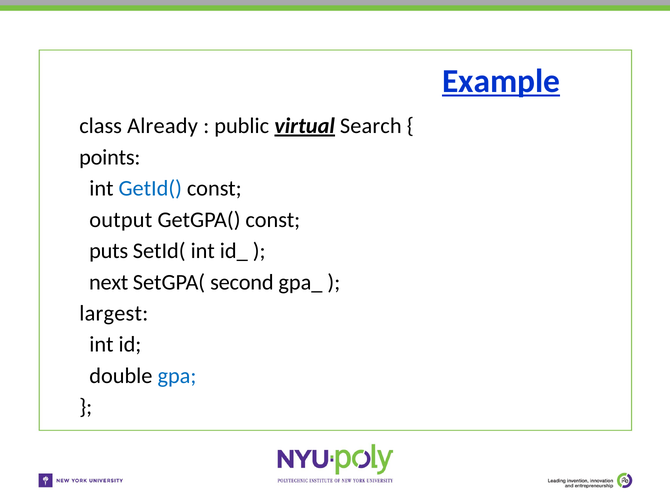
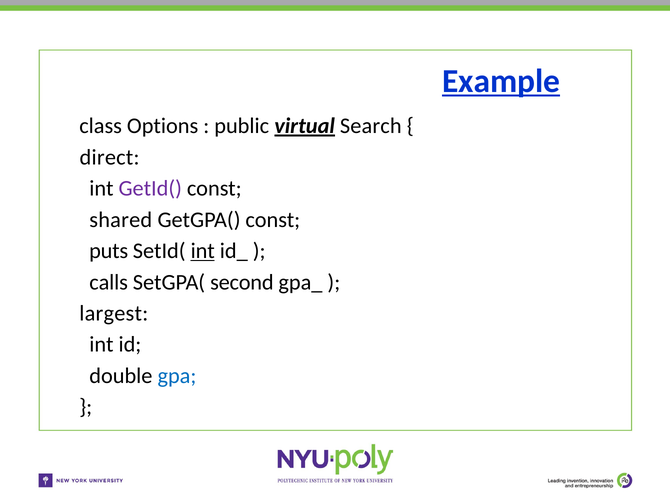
Already: Already -> Options (163, 126)
points: points -> direct (110, 157)
GetId( colour: blue -> purple (150, 189)
output: output -> shared (121, 220)
int underline: none -> present (203, 251)
next: next -> calls (109, 282)
